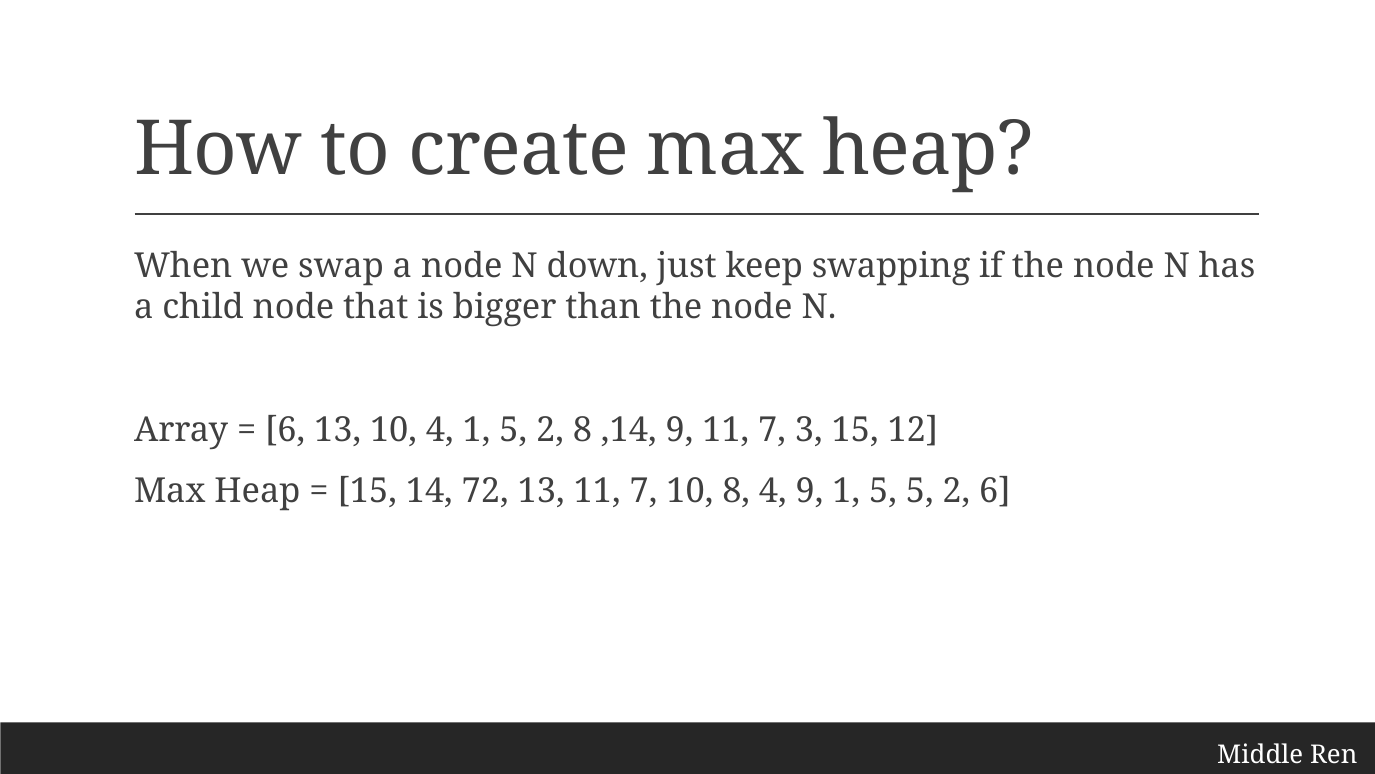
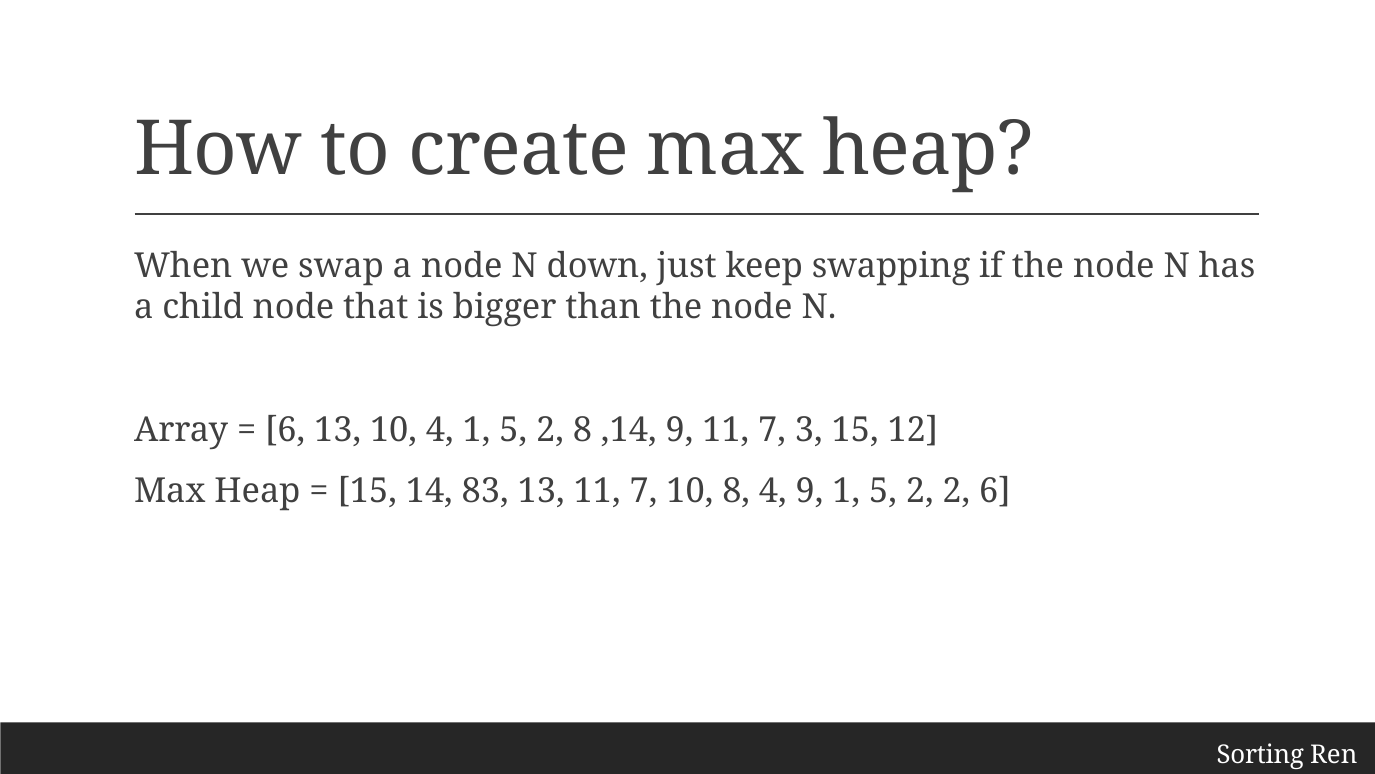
72: 72 -> 83 (485, 491)
9 1 5 5: 5 -> 2 (920, 491)
Middle: Middle -> Sorting (1260, 754)
